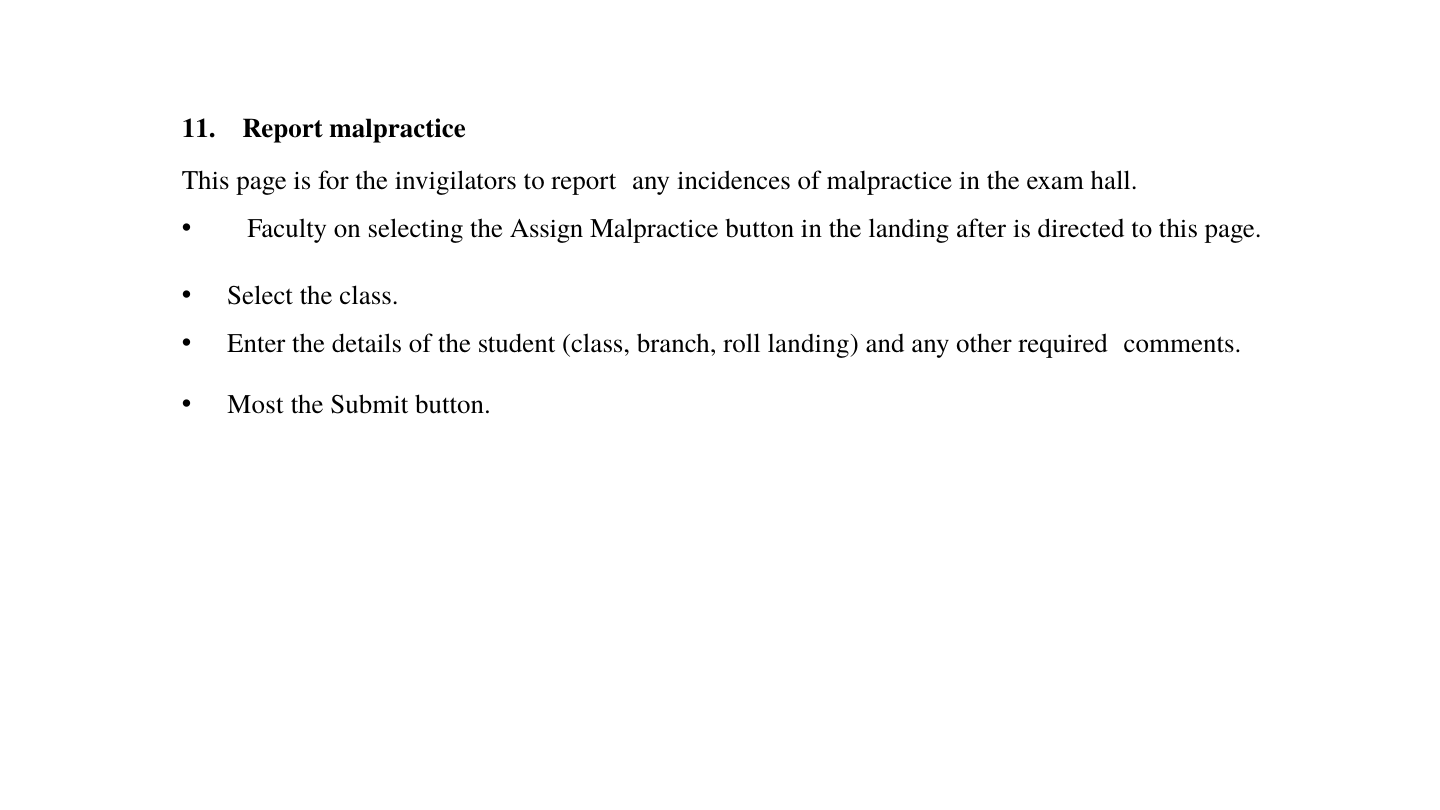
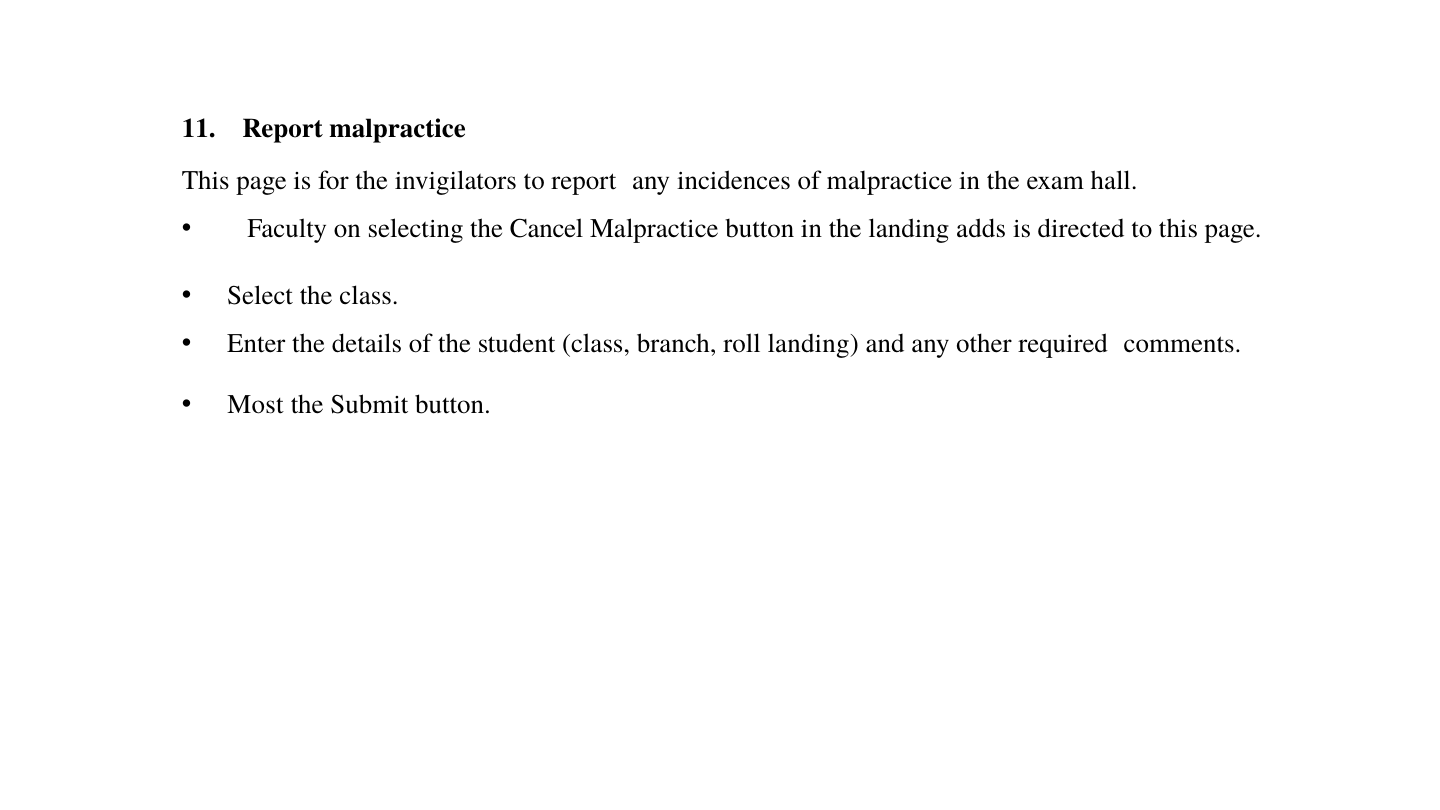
Assign: Assign -> Cancel (547, 229)
after: after -> adds (981, 229)
